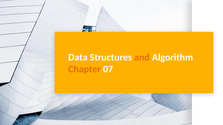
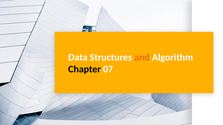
Chapter colour: orange -> black (85, 69)
